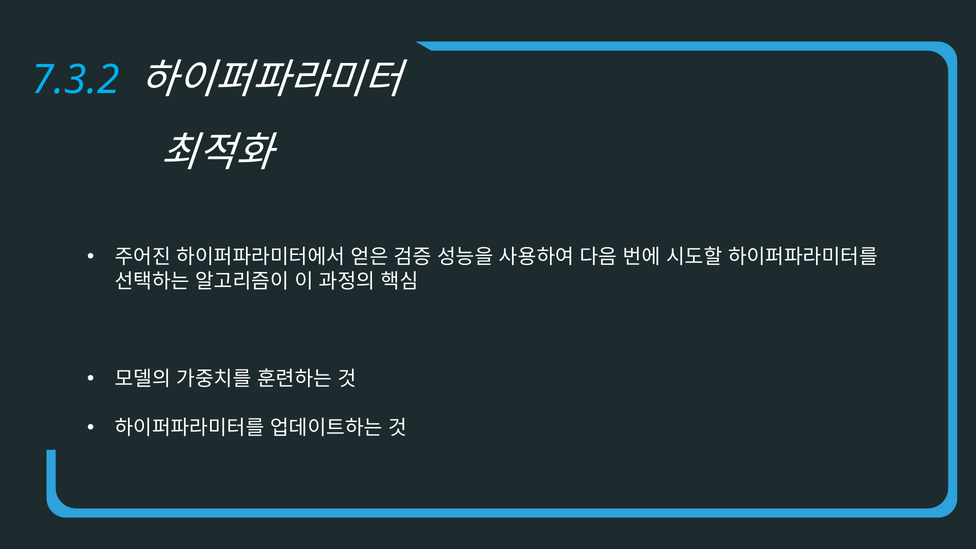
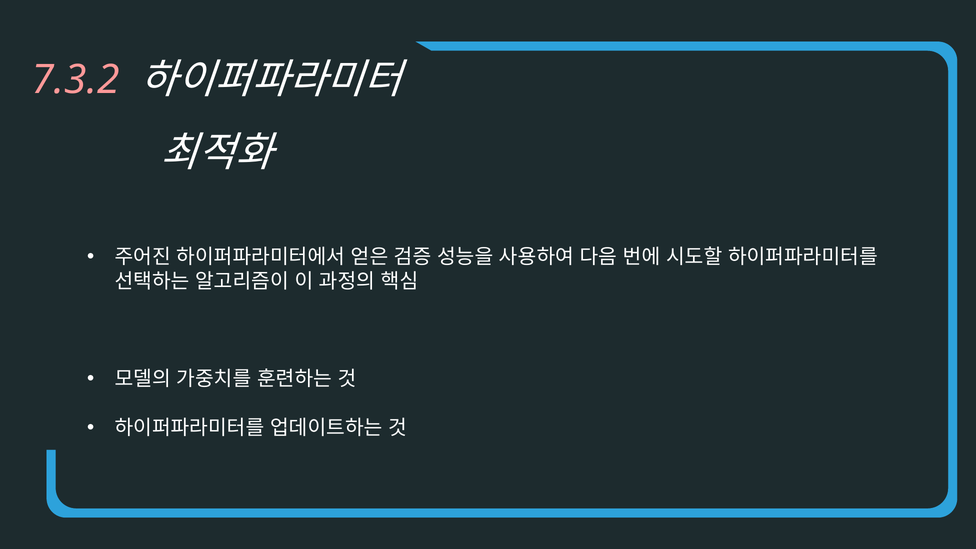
7.3.2 colour: light blue -> pink (75, 80)
